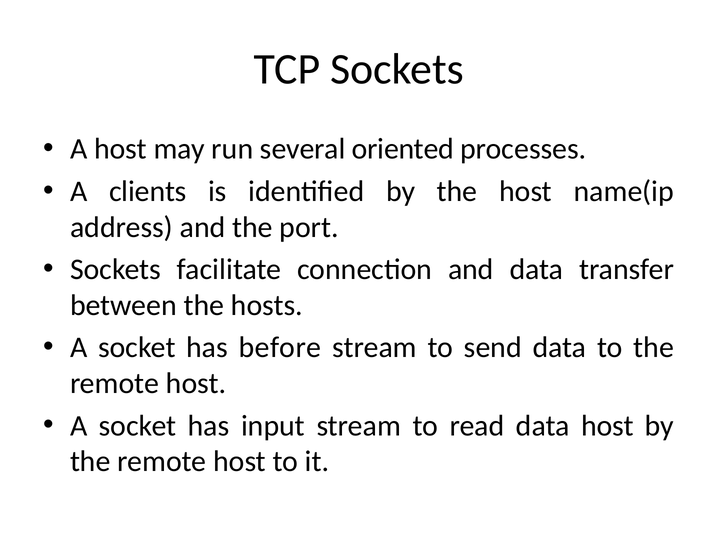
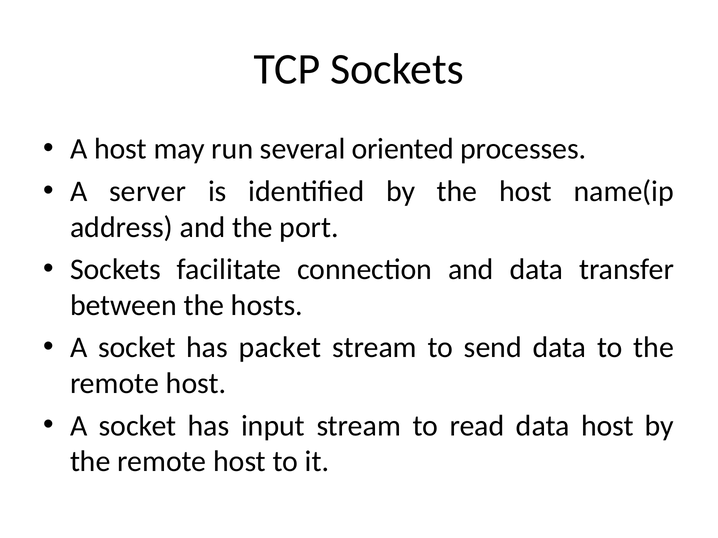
clients: clients -> server (148, 192)
before: before -> packet (280, 348)
